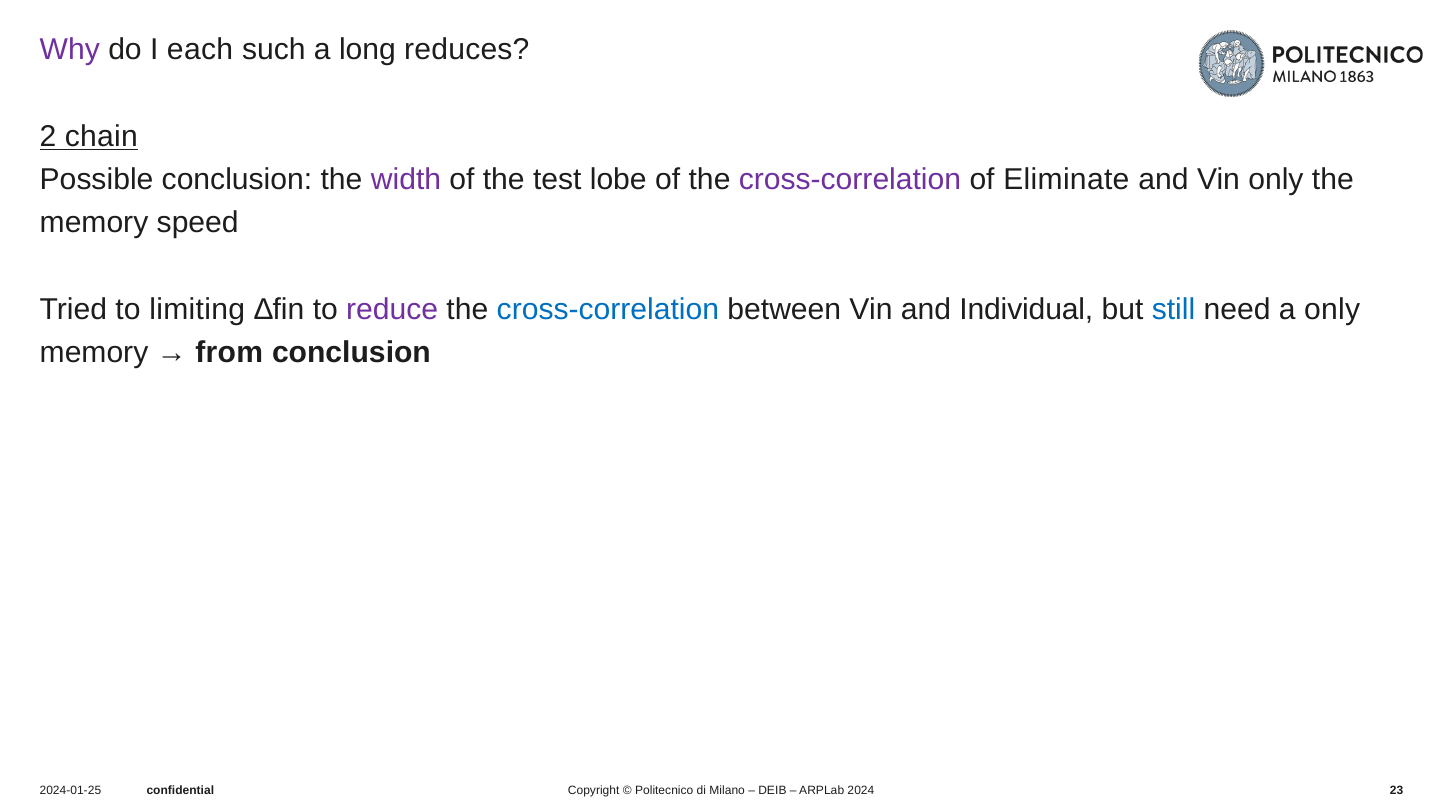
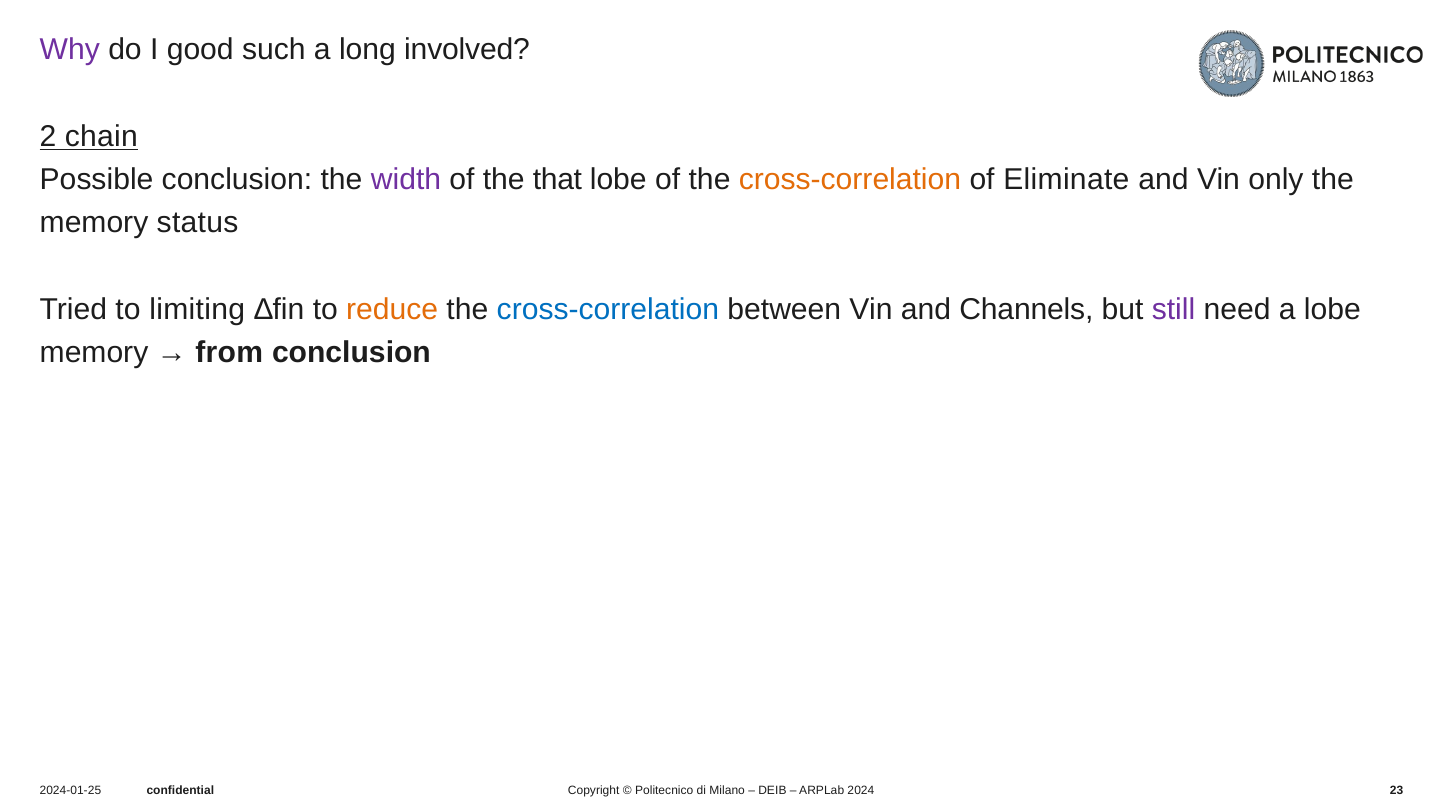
each: each -> good (200, 50)
reduces: reduces -> involved (467, 50)
test: test -> that (557, 180)
cross-correlation colour: purple -> orange (850, 180)
speed: speed -> status (198, 223)
reduce colour: purple -> orange (392, 309)
Individual: Individual -> Channels (1026, 309)
still colour: blue -> purple (1174, 309)
a only: only -> lobe (1332, 309)
